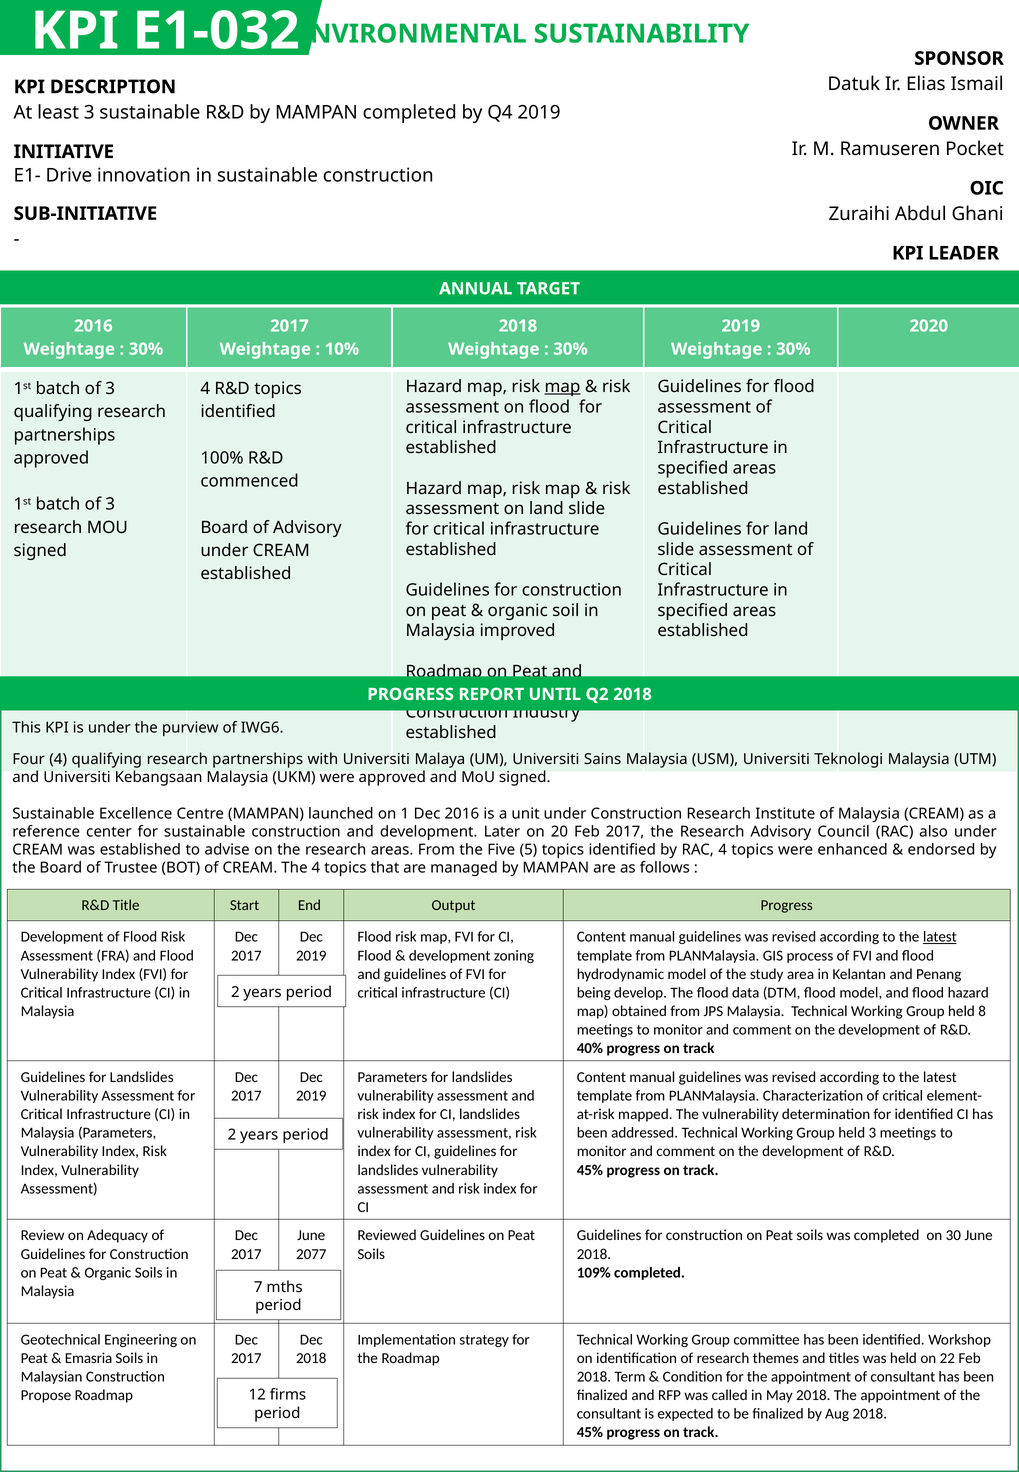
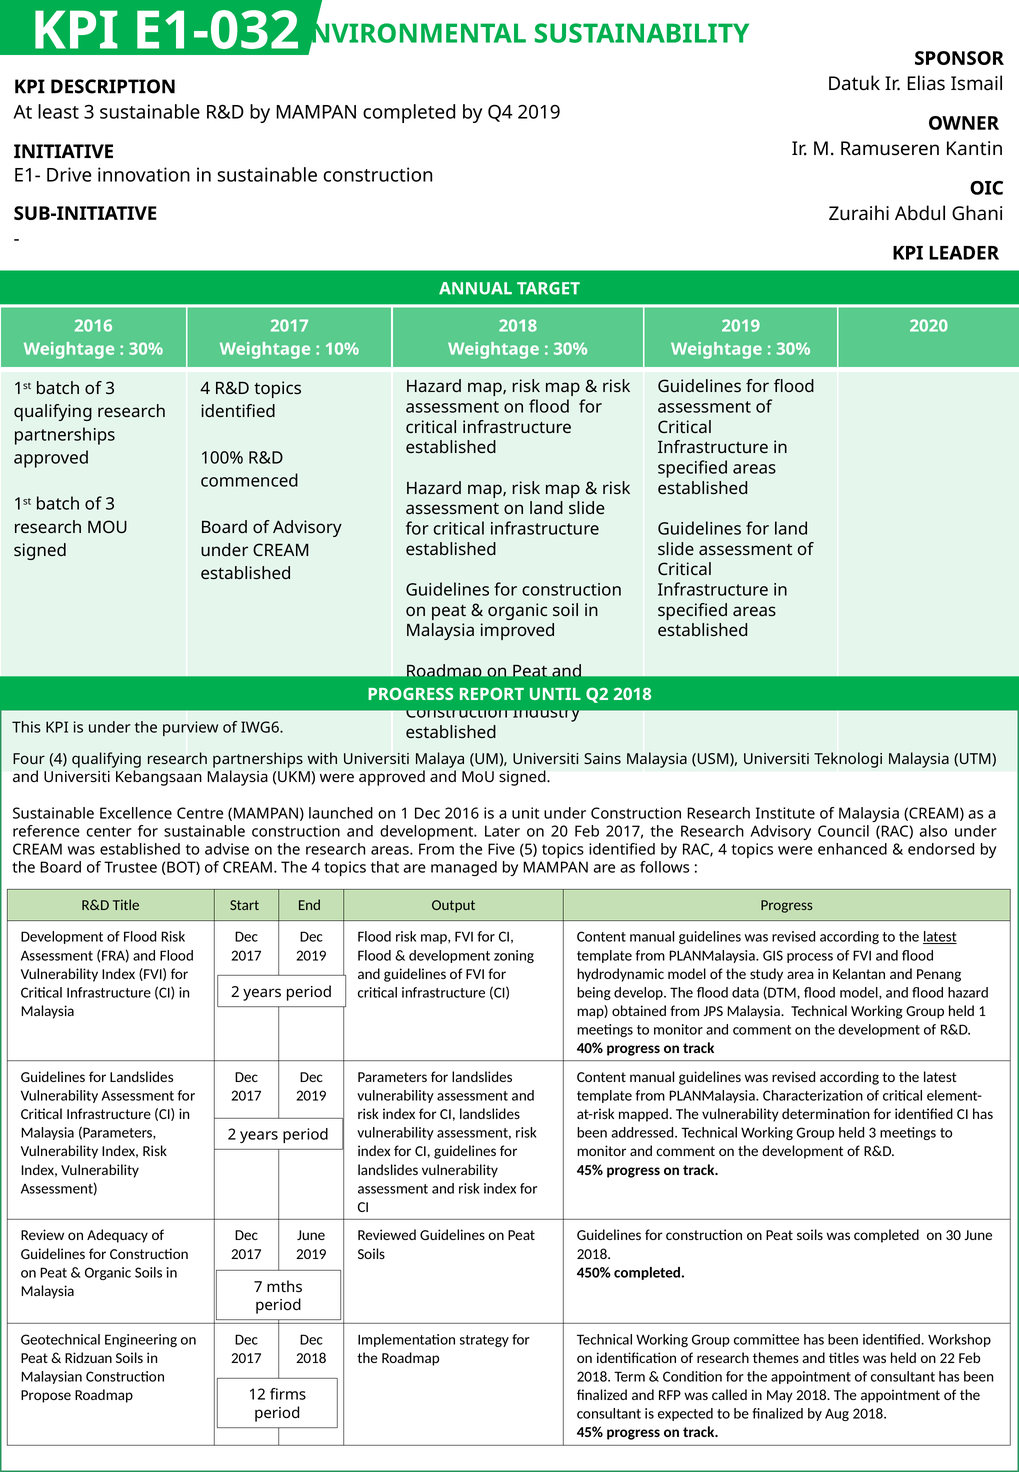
Pocket: Pocket -> Kantin (974, 149)
map underline: present -> none (563, 387)
held 8: 8 -> 1 (982, 1011)
2077: 2077 -> 2019 (311, 1254)
109%: 109% -> 450% (594, 1273)
Emasria: Emasria -> Ridzuan (89, 1358)
